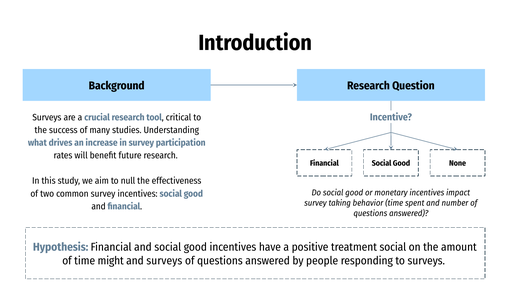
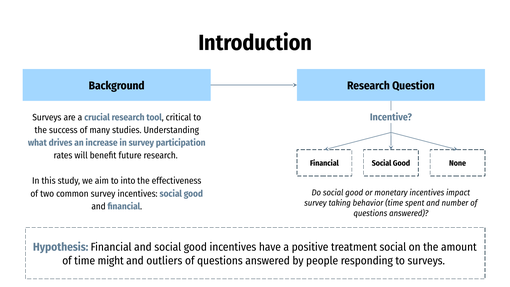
null: null -> into (128, 181)
and surveys: surveys -> outliers (164, 261)
